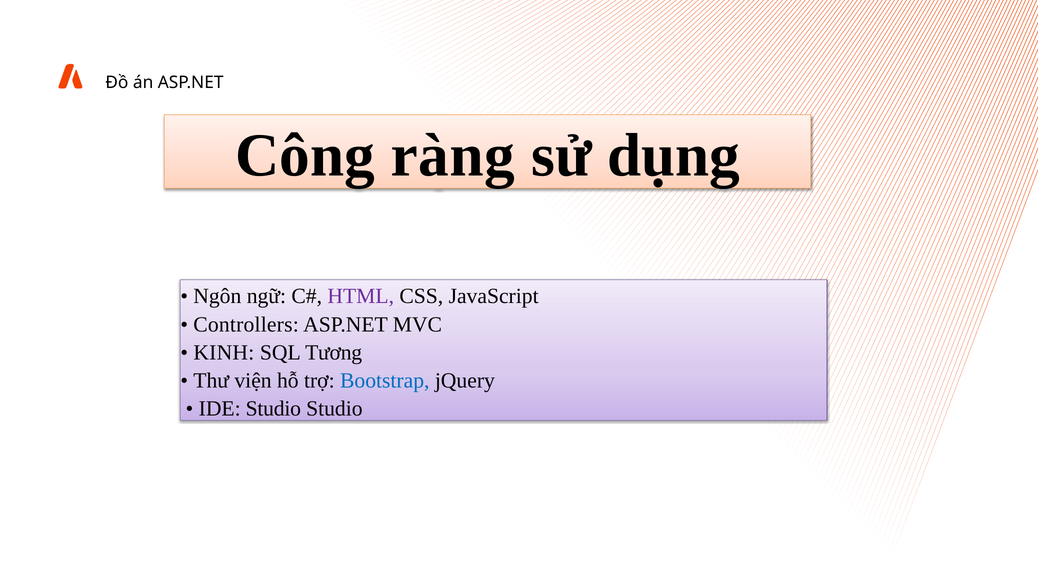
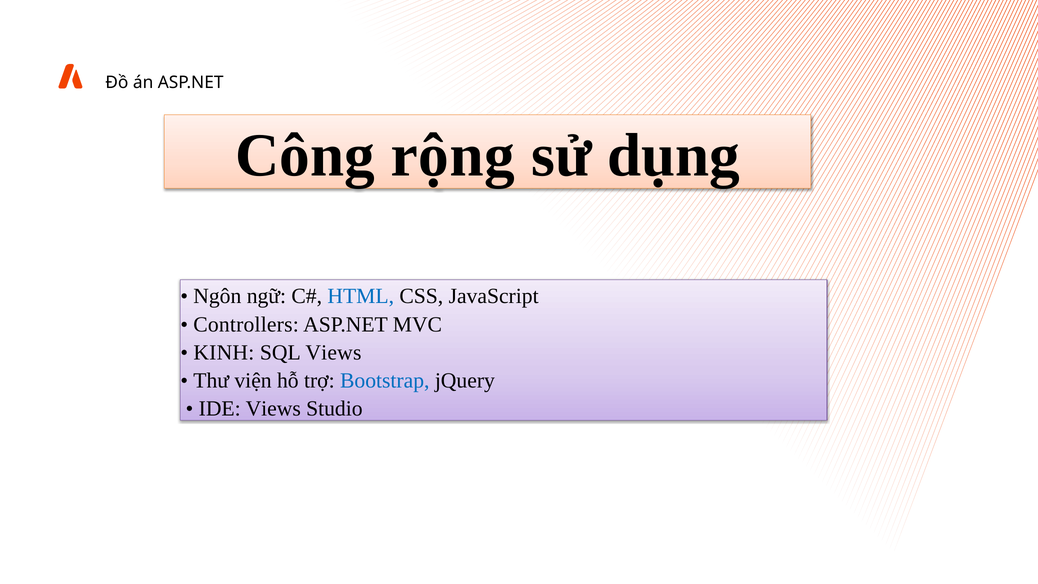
ràng: ràng -> rộng (453, 156)
HTML colour: purple -> blue (361, 296)
SQL Tương: Tương -> Views (333, 352)
IDE Studio: Studio -> Views (273, 409)
